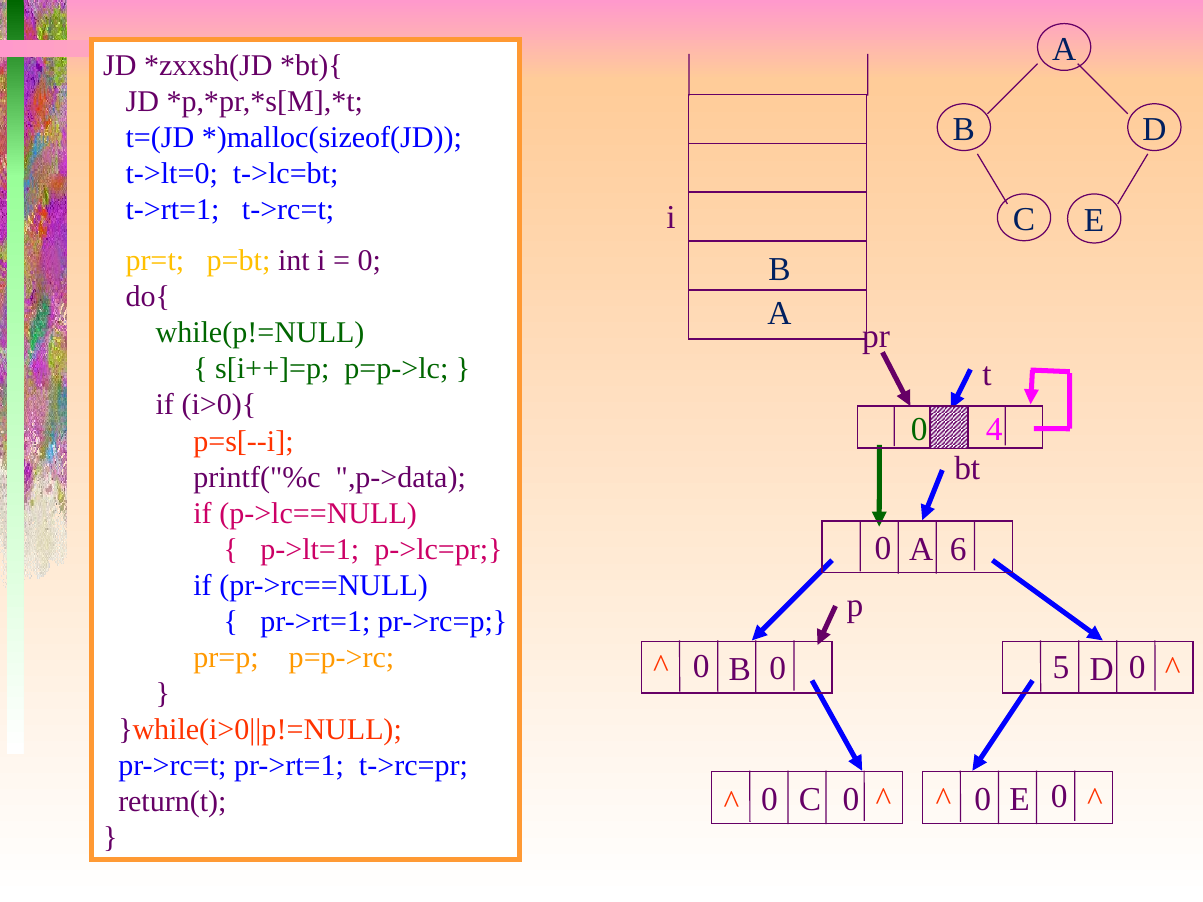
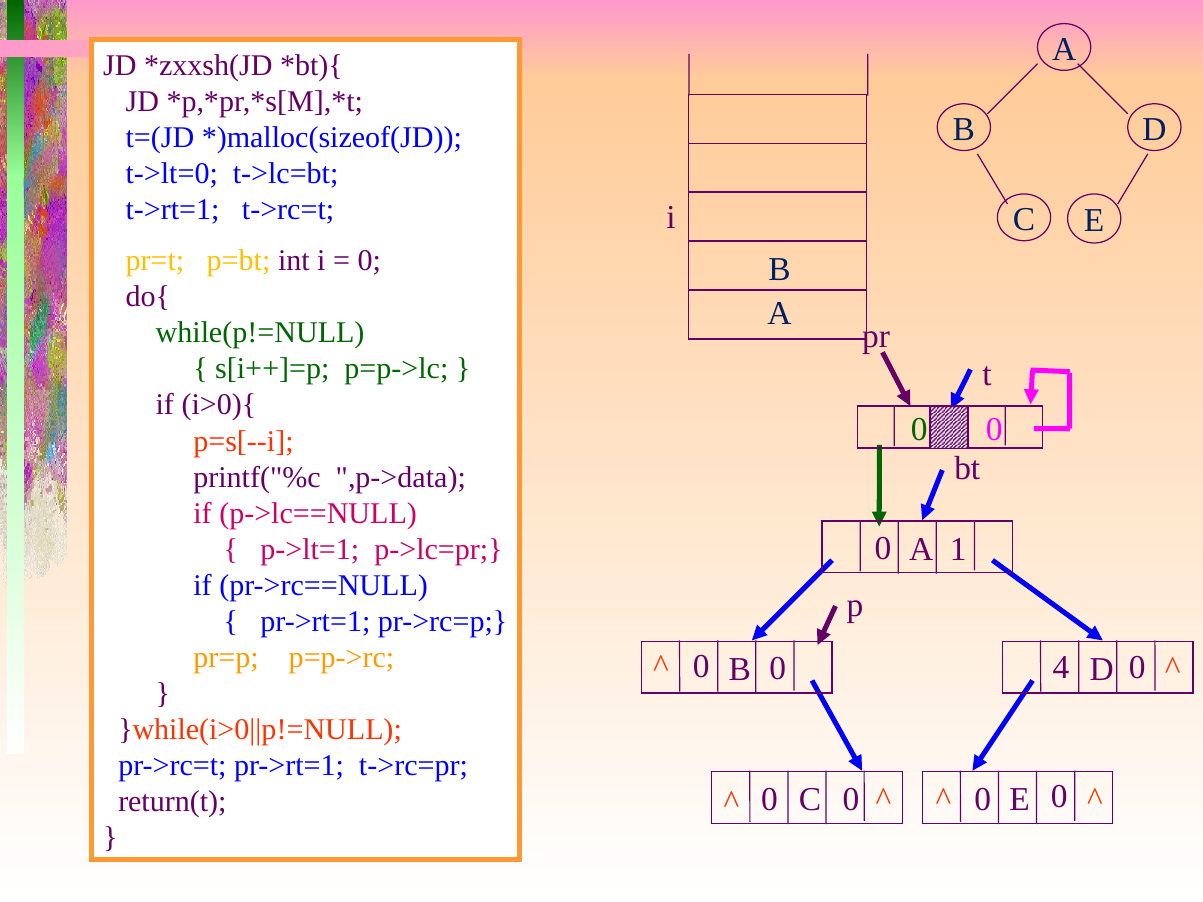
4: 4 -> 0 (994, 429)
6: 6 -> 1 (958, 549)
5: 5 -> 4 (1061, 668)
